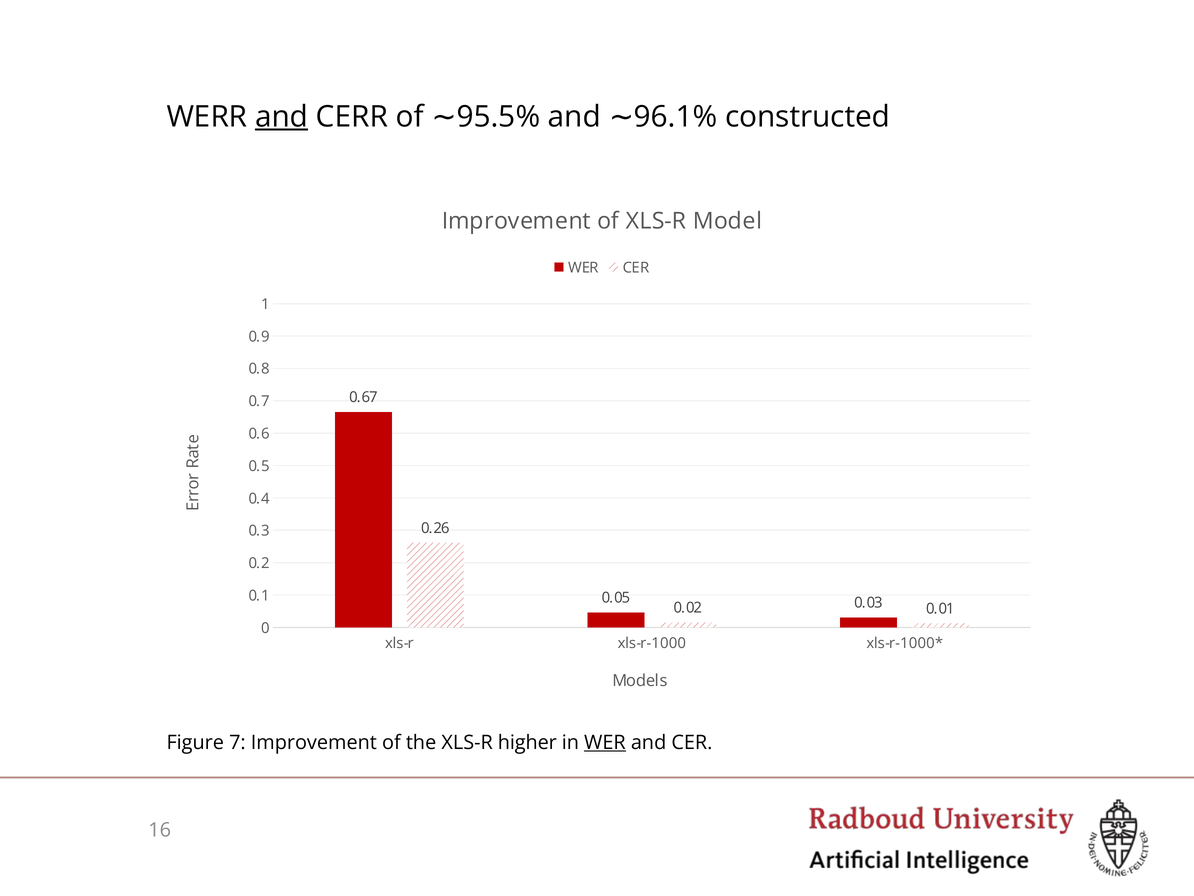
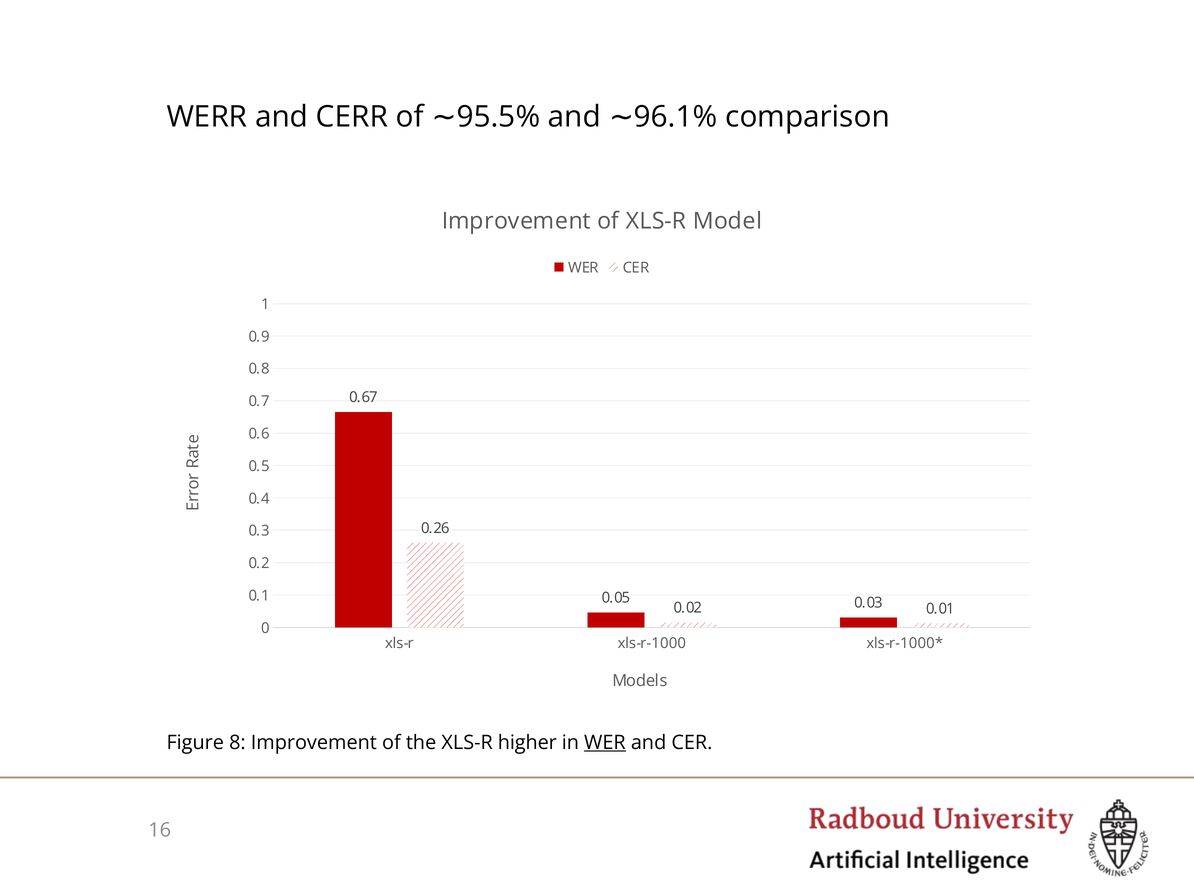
and underline: present -> none (282, 117)
constructed: constructed -> comparison (808, 117)
7: 7 -> 8 (237, 742)
